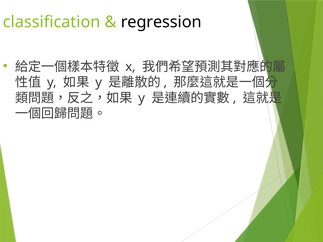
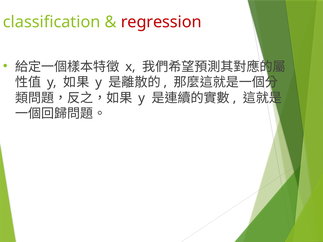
regression colour: black -> red (161, 22)
